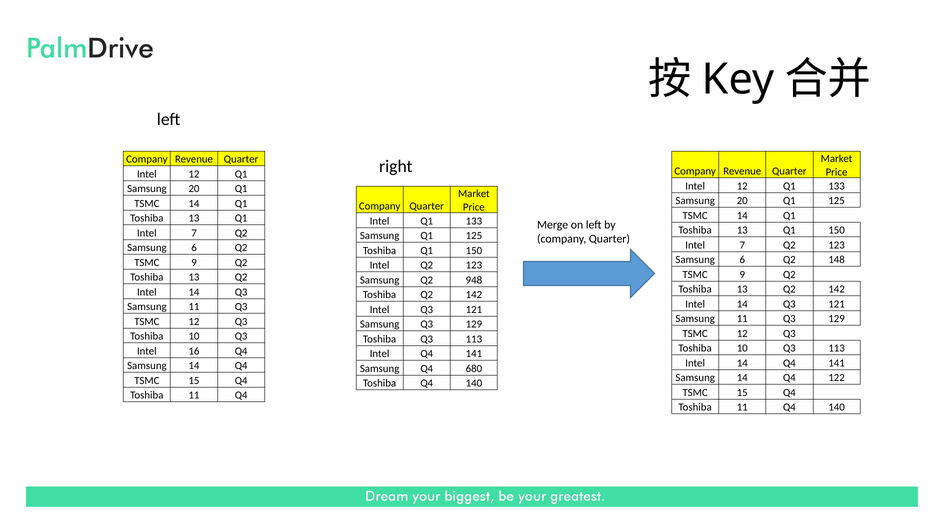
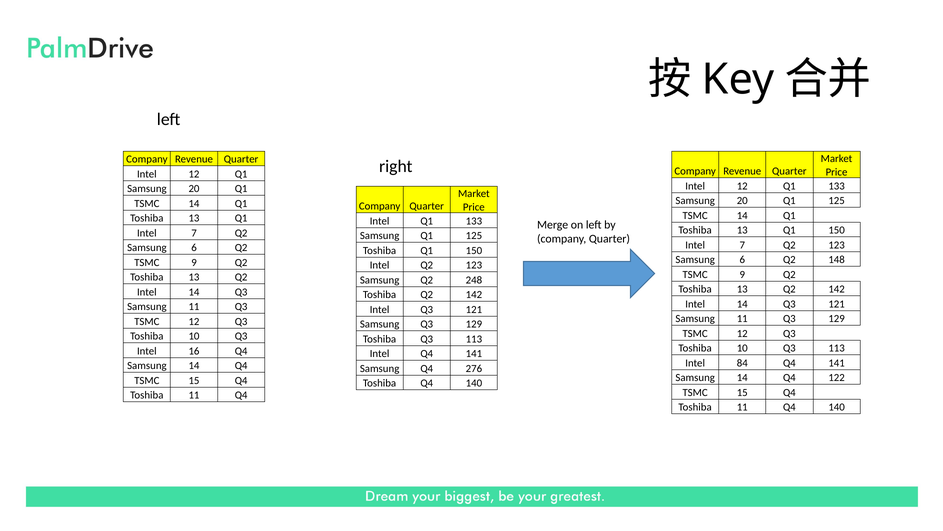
948: 948 -> 248 (474, 280)
14: 14 -> 84 (742, 363)
680: 680 -> 276 (474, 368)
